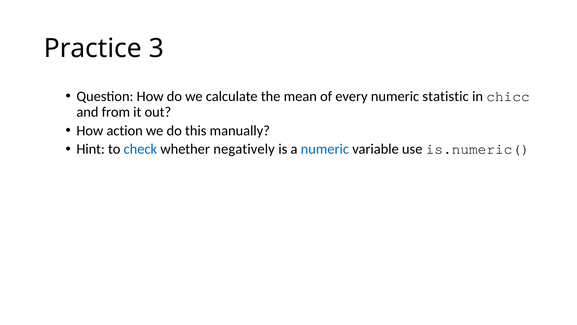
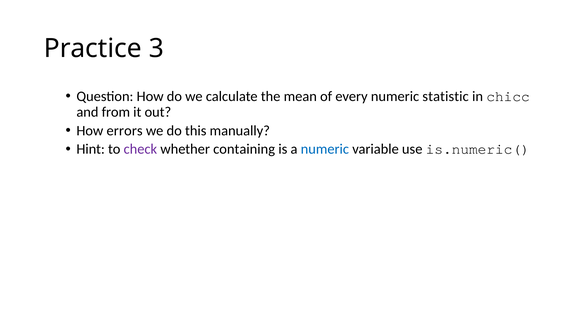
action: action -> errors (125, 130)
check colour: blue -> purple (140, 149)
negatively: negatively -> containing (244, 149)
